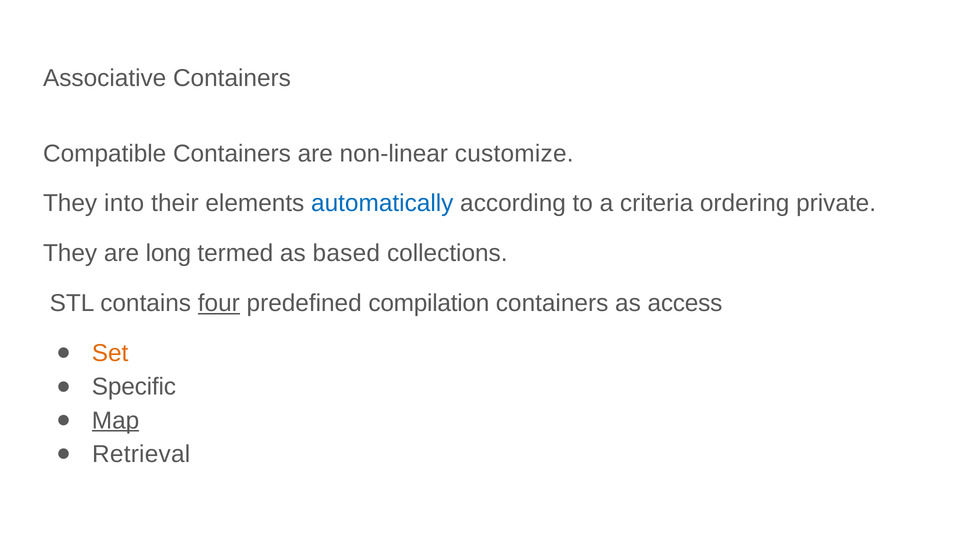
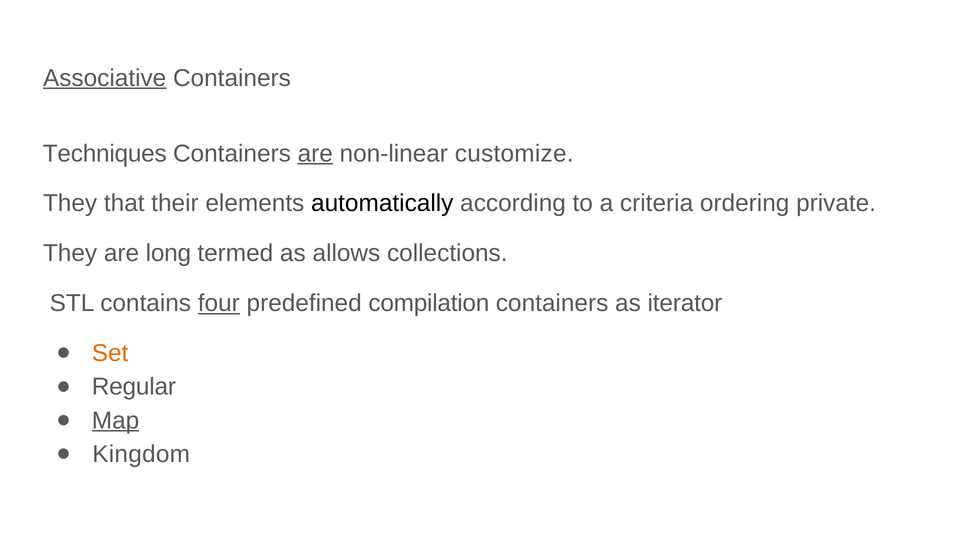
Associative underline: none -> present (105, 78)
Compatible: Compatible -> Techniques (105, 153)
are underline: none -> present (315, 153)
into: into -> that (124, 203)
automatically colour: blue -> black (382, 203)
based: based -> allows (346, 253)
access: access -> iterator (685, 303)
Specific: Specific -> Regular (134, 387)
Retrieval: Retrieval -> Kingdom (141, 454)
